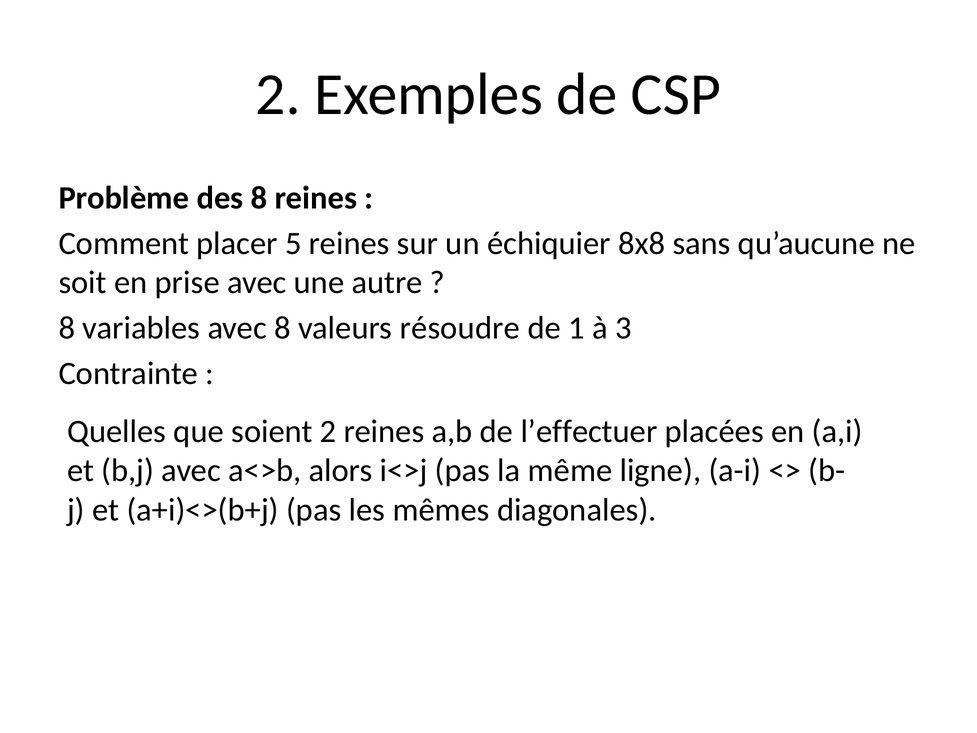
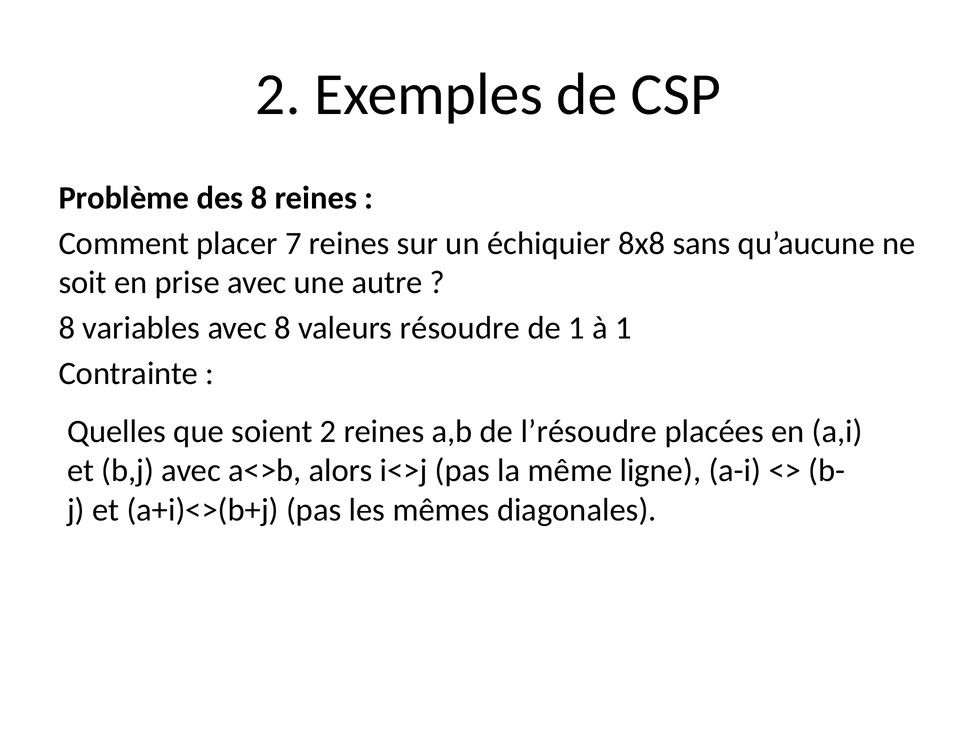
5: 5 -> 7 (293, 243)
à 3: 3 -> 1 (623, 328)
l’effectuer: l’effectuer -> l’résoudre (589, 431)
